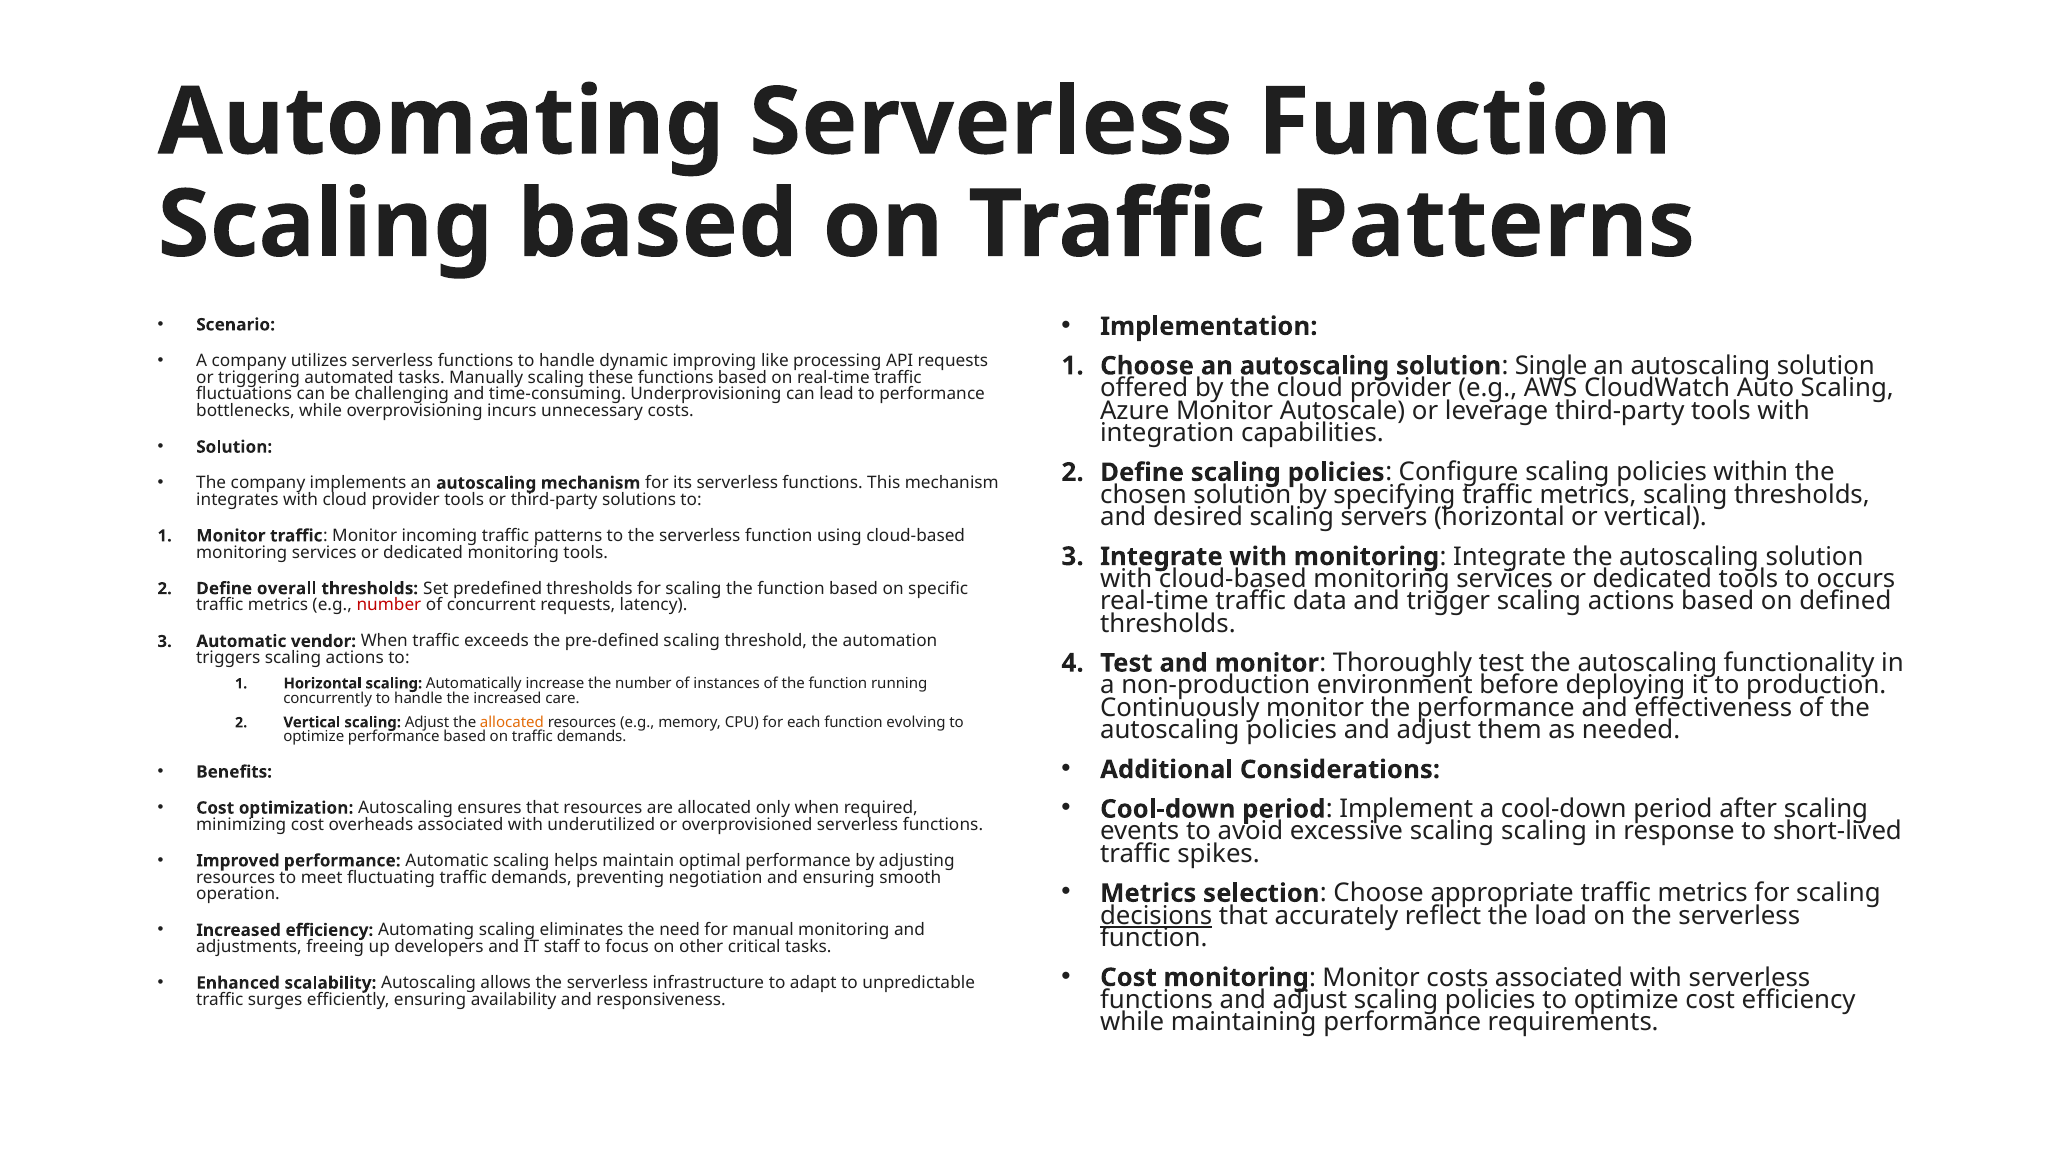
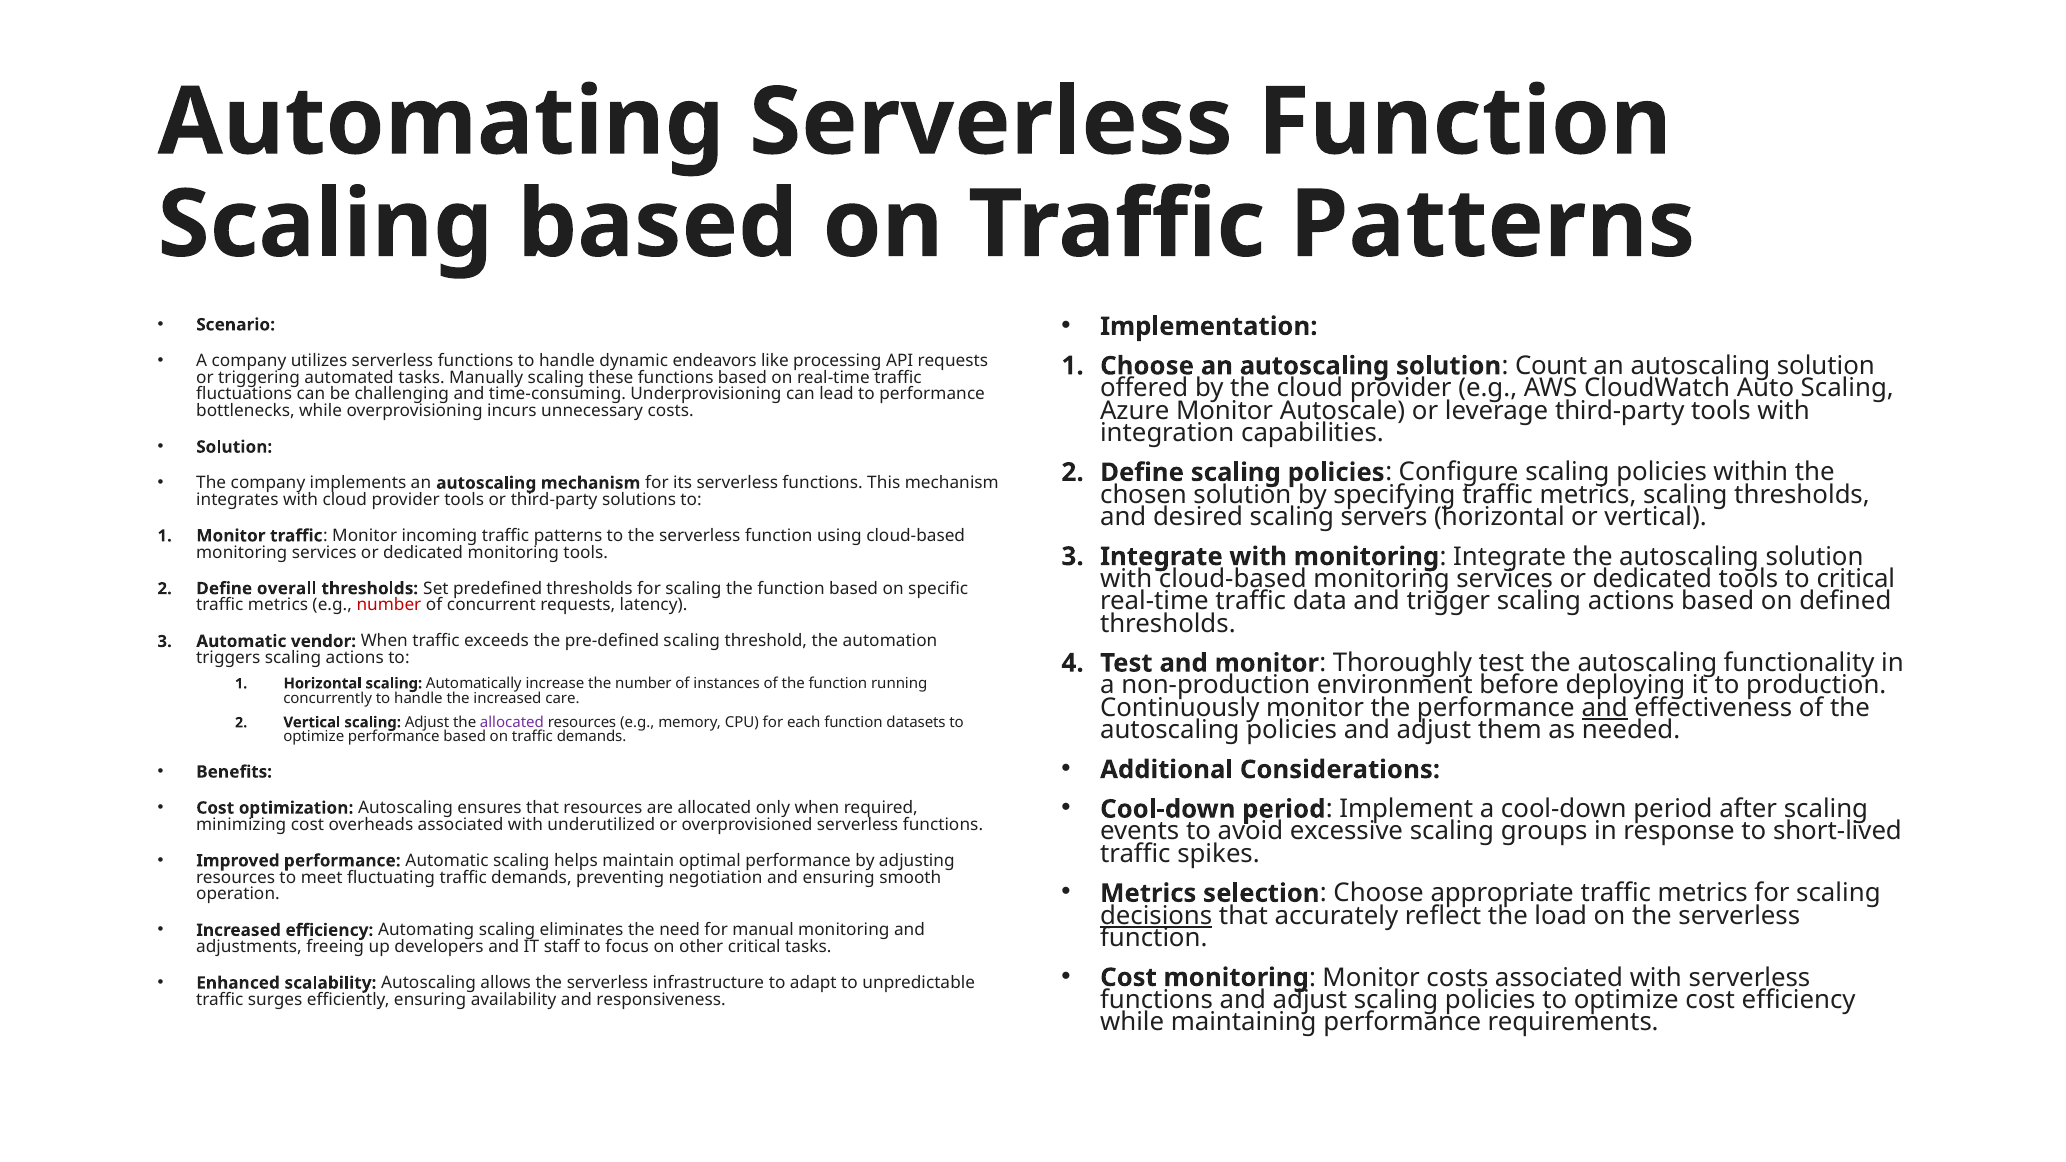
improving: improving -> endeavors (715, 361)
Single: Single -> Count (1551, 366)
to occurs: occurs -> critical (1856, 579)
and underline: none -> present (1605, 708)
allocated colour: orange -> purple (512, 722)
evolving: evolving -> datasets (916, 722)
scaling scaling: scaling -> groups (1544, 832)
